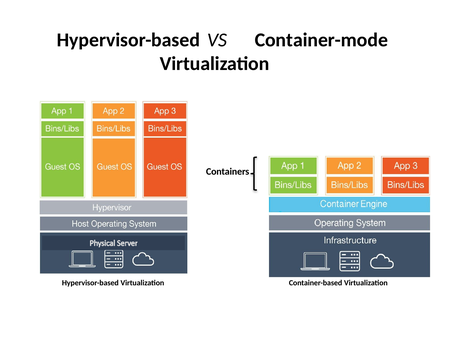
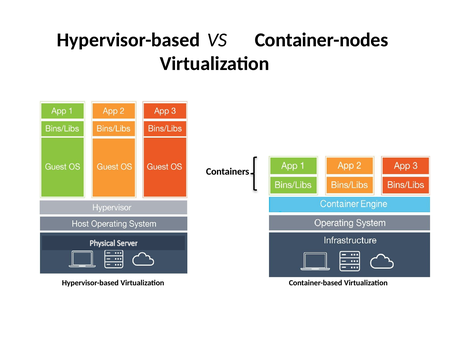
Container-mode: Container-mode -> Container-nodes (321, 40)
